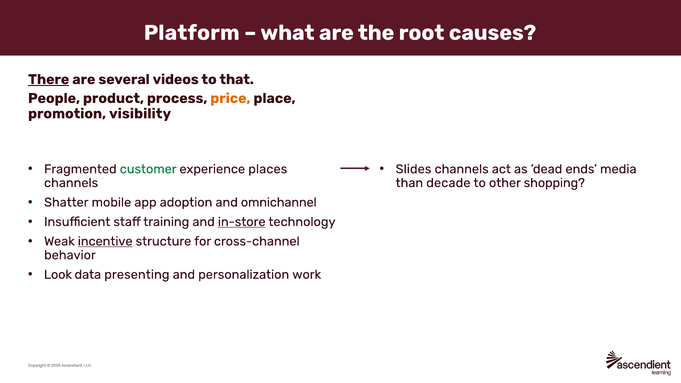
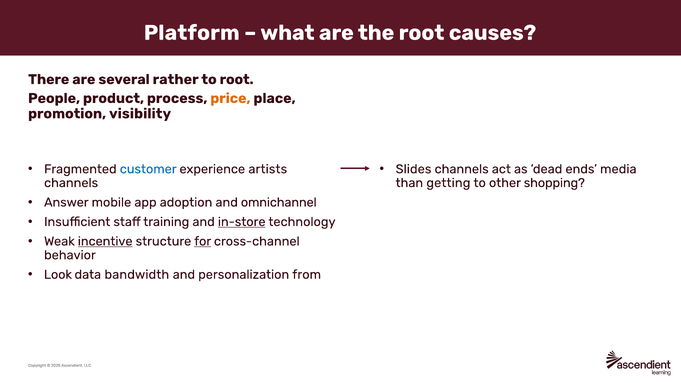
There underline: present -> none (49, 79)
videos: videos -> rather (176, 79)
to that: that -> root (237, 79)
customer colour: green -> blue (148, 169)
places: places -> artists (268, 169)
decade: decade -> getting (448, 183)
Shatter: Shatter -> Answer (66, 202)
for underline: none -> present (203, 241)
presenting: presenting -> bandwidth (137, 275)
work: work -> from (307, 275)
